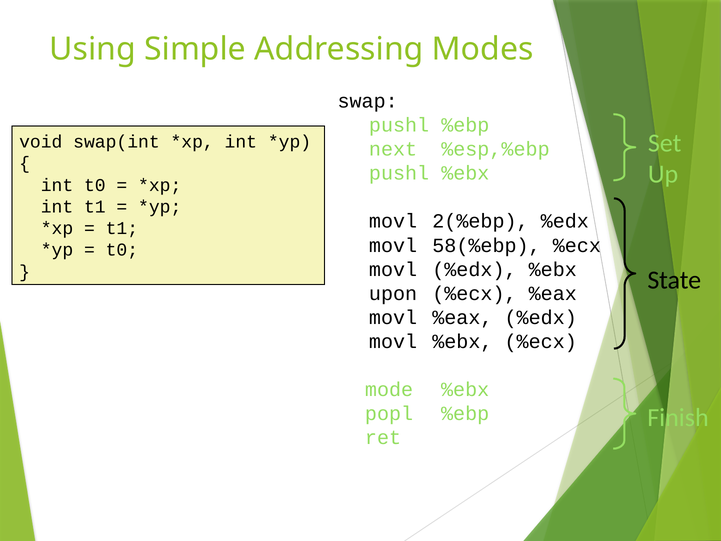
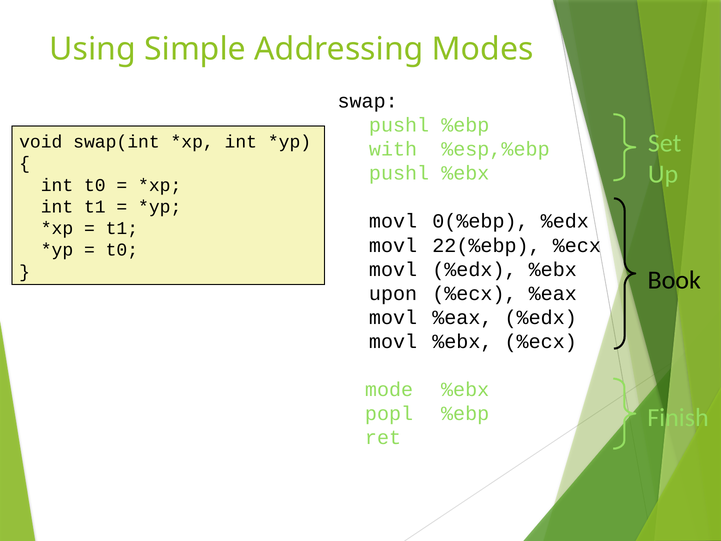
next: next -> with (393, 149)
2(%ebp: 2(%ebp -> 0(%ebp (480, 221)
58(%ebp: 58(%ebp -> 22(%ebp (486, 245)
State: State -> Book (674, 280)
